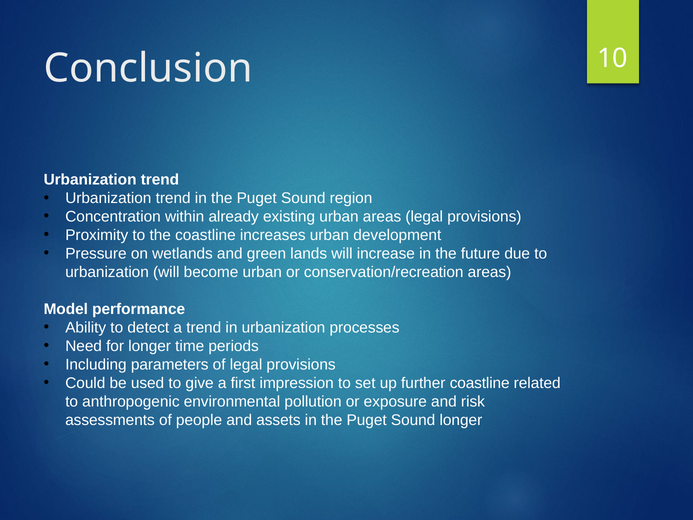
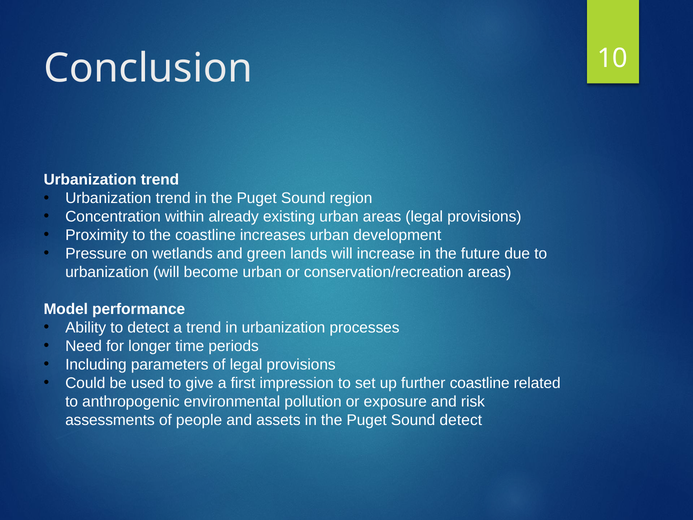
Sound longer: longer -> detect (461, 420)
